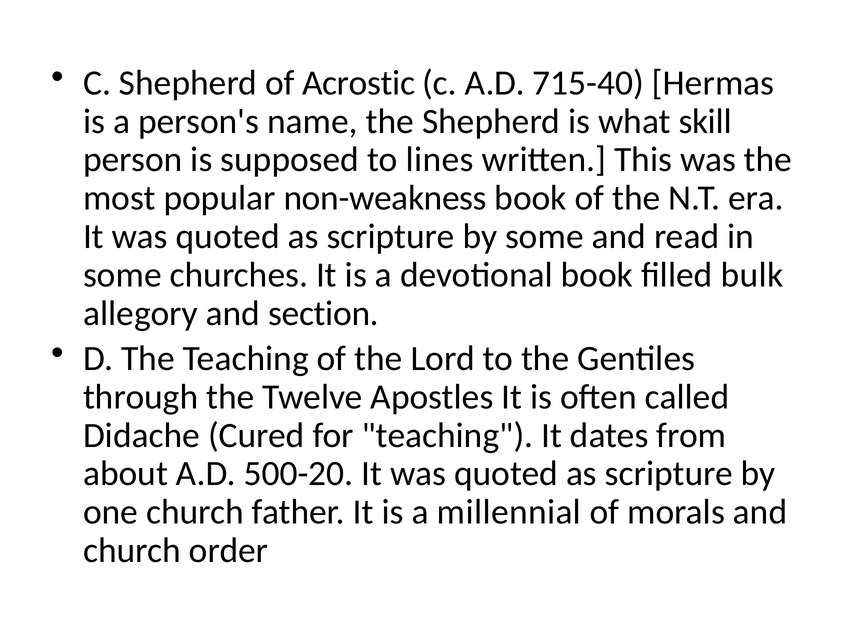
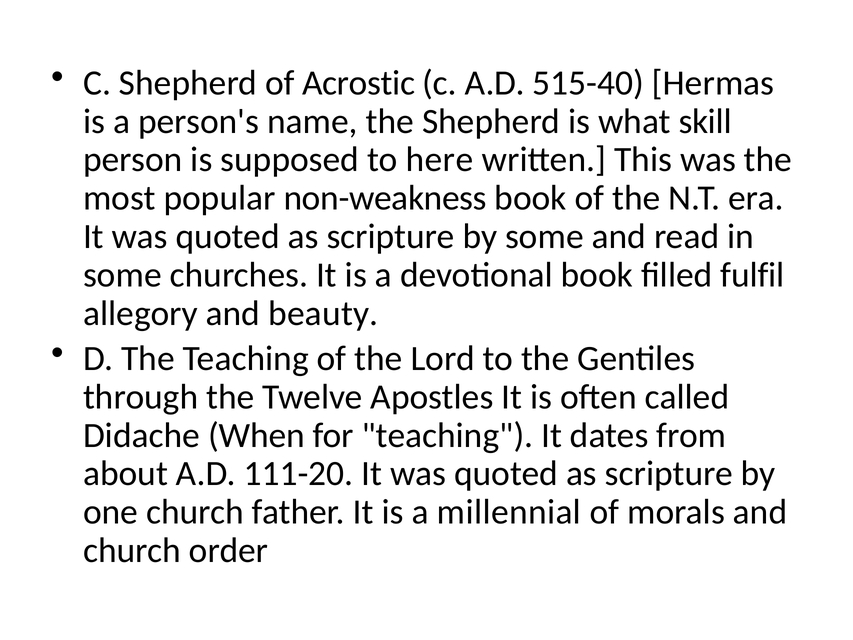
715-40: 715-40 -> 515-40 (588, 83)
lines: lines -> here (439, 160)
bulk: bulk -> fulfil (753, 275)
section: section -> beauty (323, 313)
Cured: Cured -> When (256, 435)
500-20: 500-20 -> 111-20 (299, 474)
